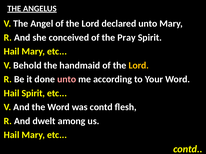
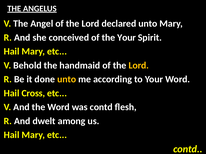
the Pray: Pray -> Your (127, 38)
unto colour: pink -> yellow (67, 80)
Hail Spirit: Spirit -> Cross (33, 93)
